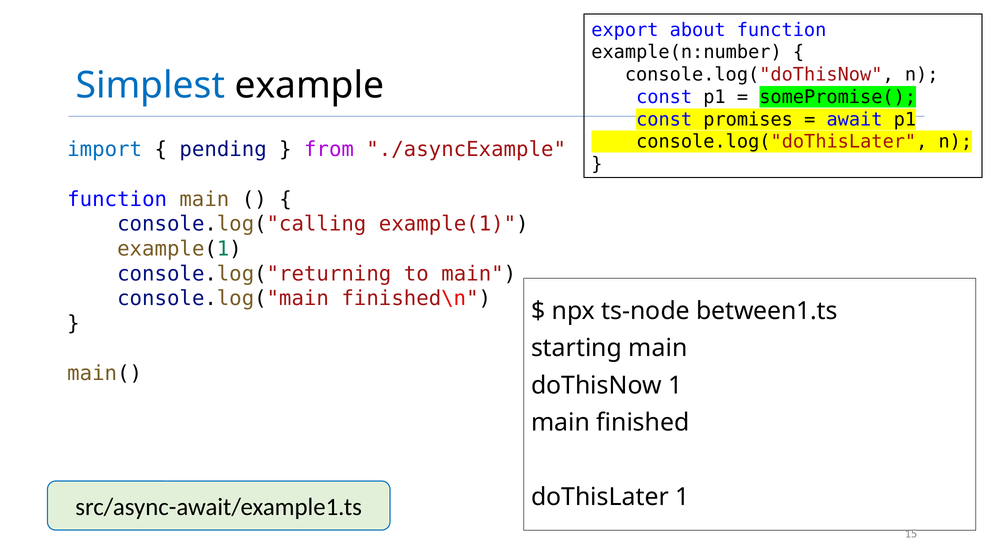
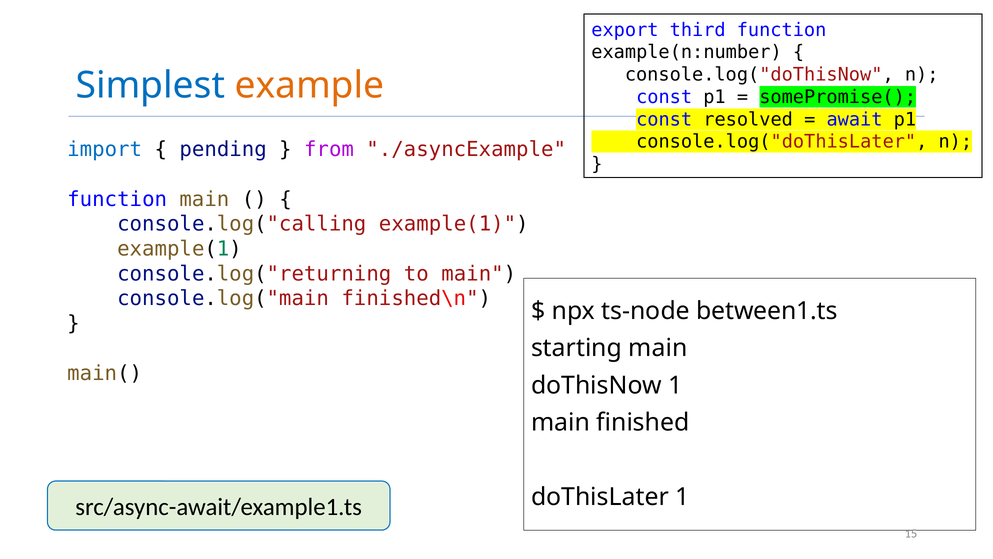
about: about -> third (698, 30)
example colour: black -> orange (309, 85)
promises: promises -> resolved (748, 119)
